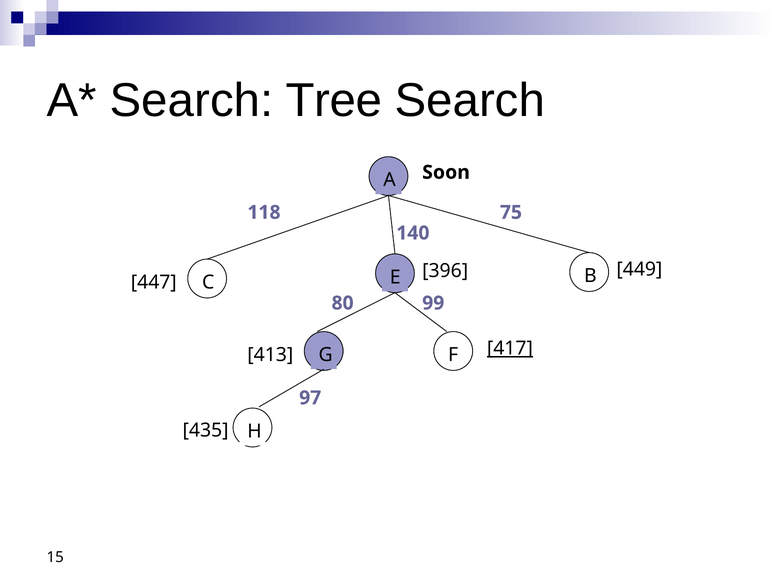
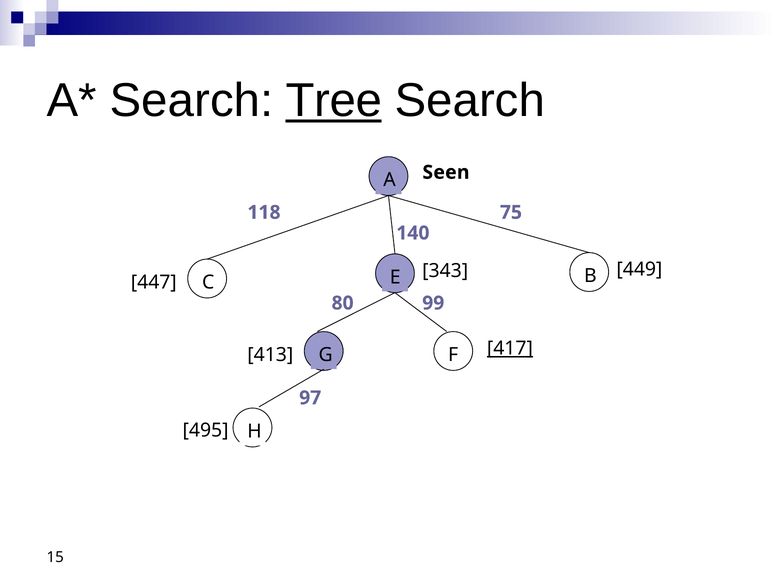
Tree underline: none -> present (334, 100)
Soon: Soon -> Seen (446, 172)
396: 396 -> 343 (445, 271)
435: 435 -> 495 (206, 430)
